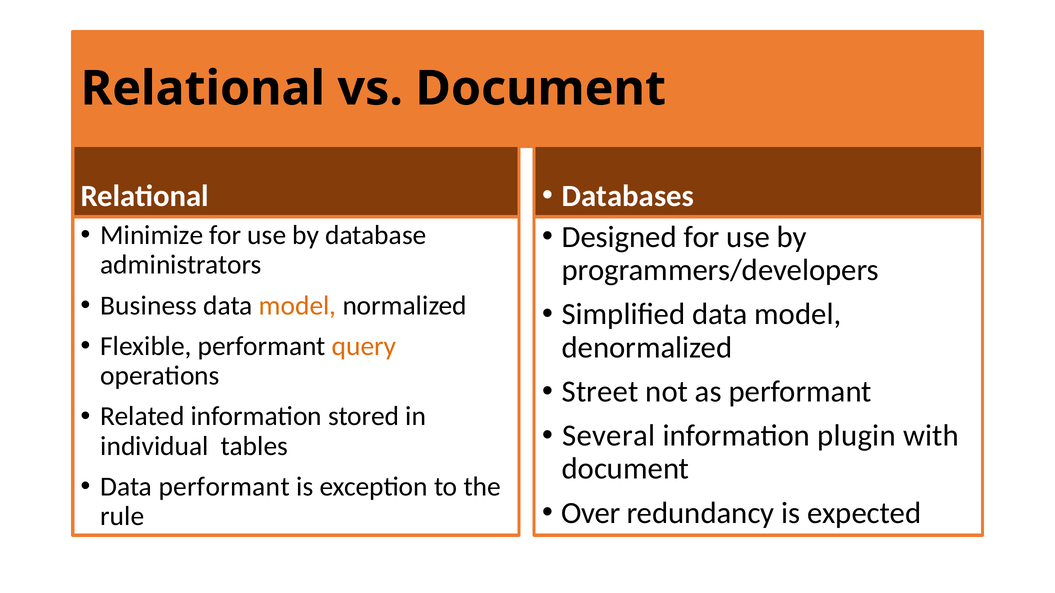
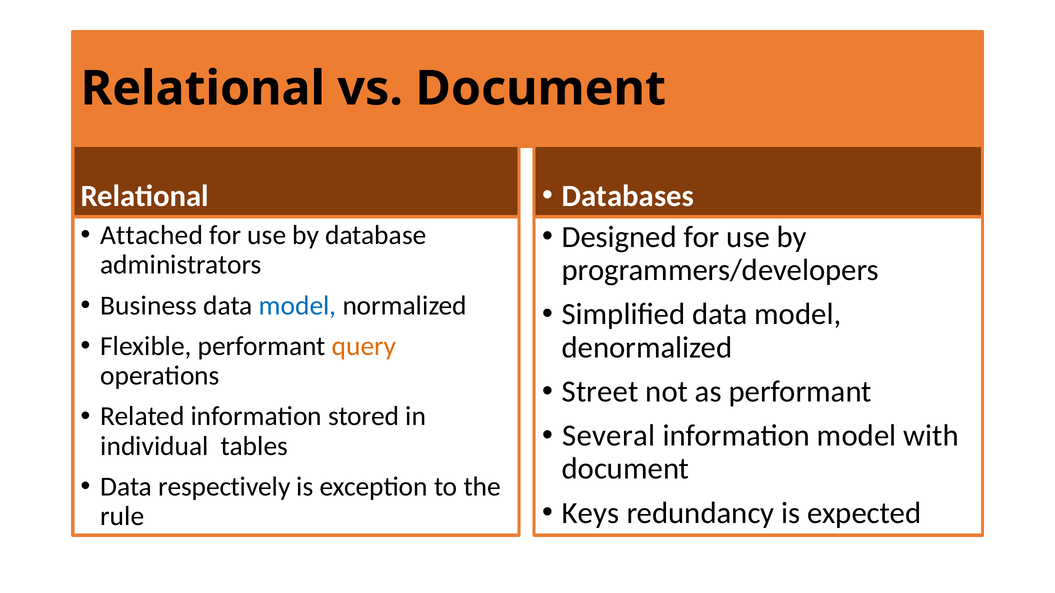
Minimize: Minimize -> Attached (152, 235)
model colour: orange -> blue (298, 306)
information plugin: plugin -> model (857, 436)
Data performant: performant -> respectively (224, 487)
Over: Over -> Keys (591, 513)
